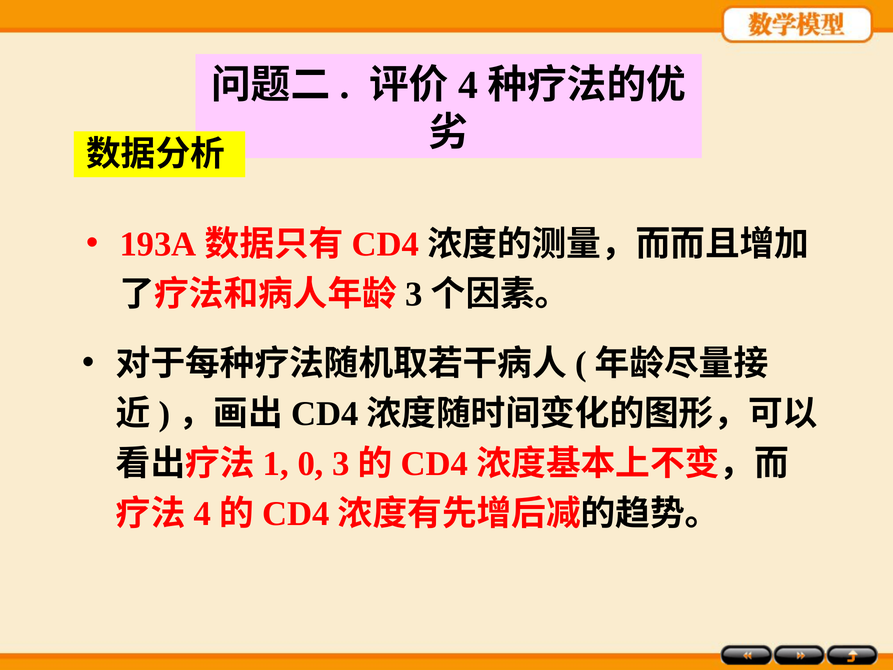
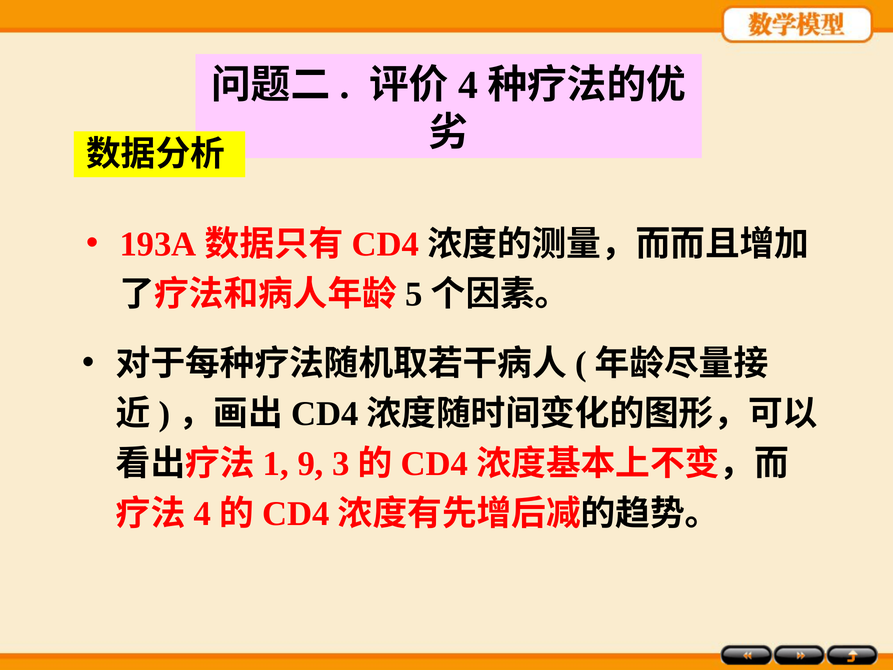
3: 3 -> 5 (414, 294)
0: 0 -> 9 (311, 464)
